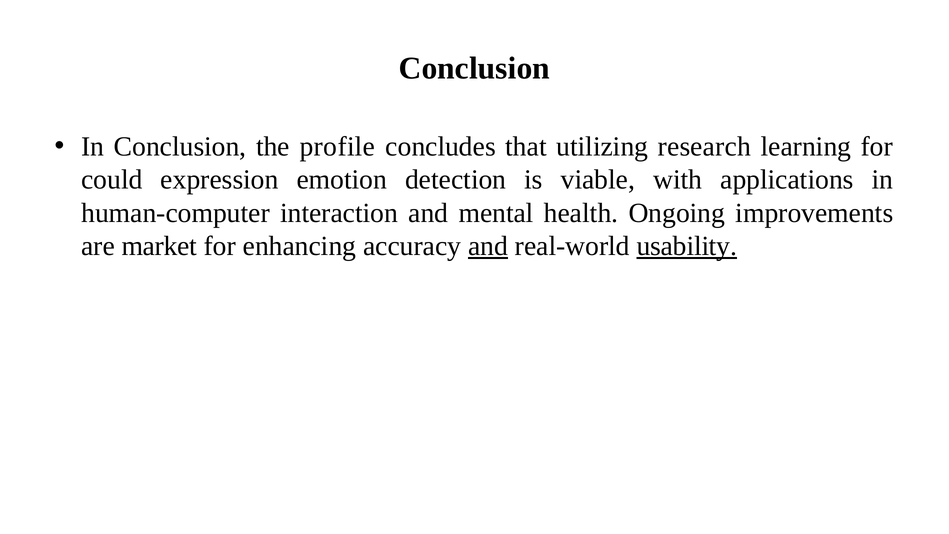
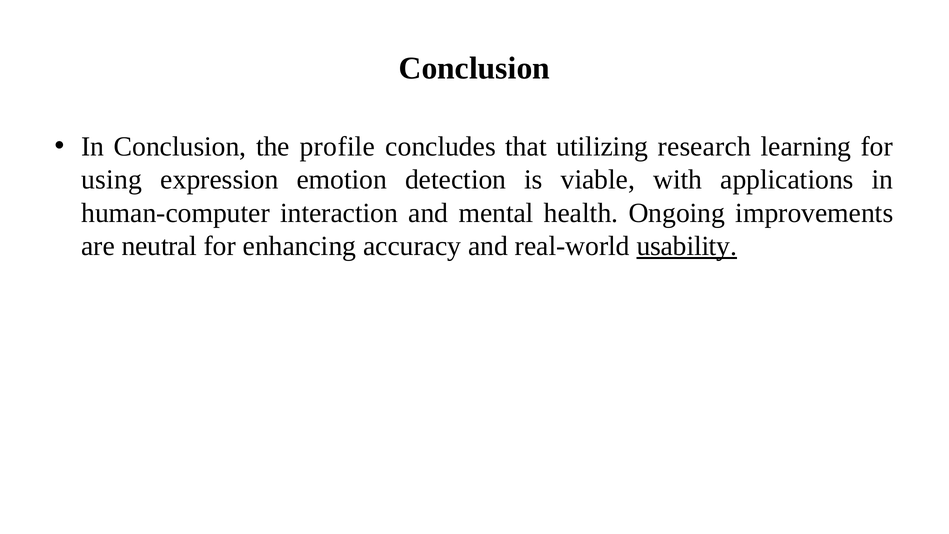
could: could -> using (112, 180)
market: market -> neutral (159, 246)
and underline: present -> none (488, 246)
